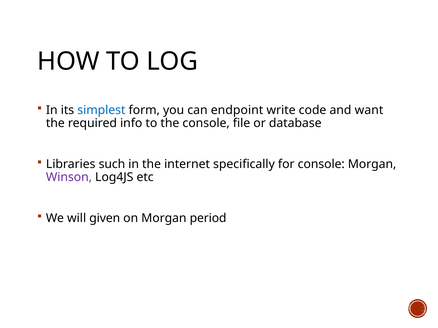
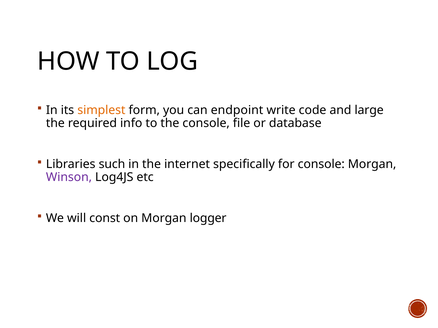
simplest colour: blue -> orange (101, 110)
want: want -> large (369, 110)
given: given -> const (105, 218)
period: period -> logger (208, 218)
